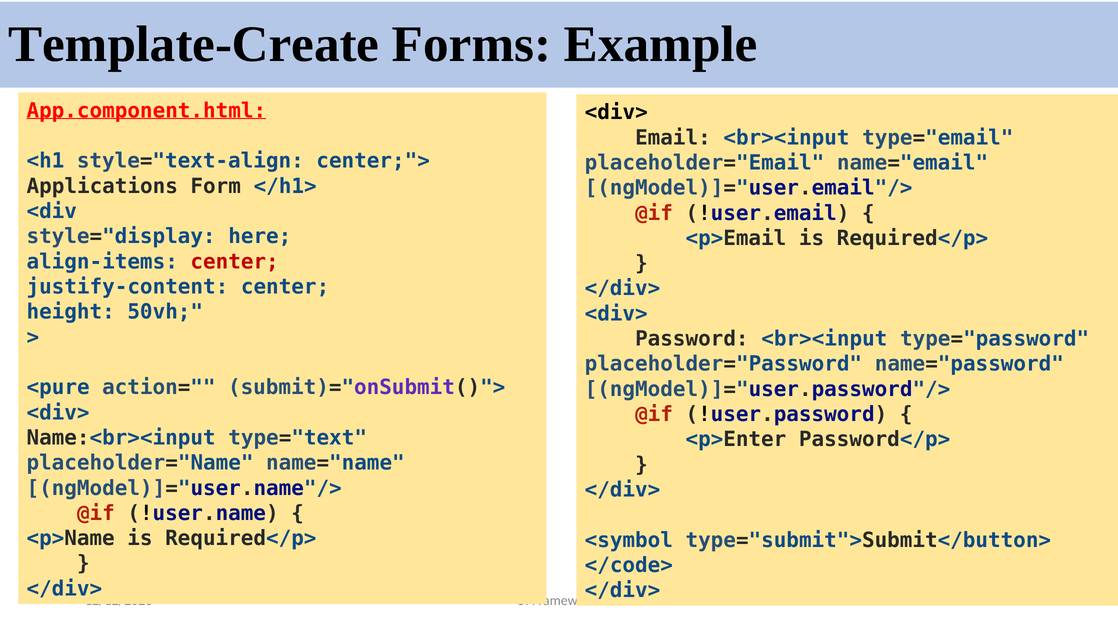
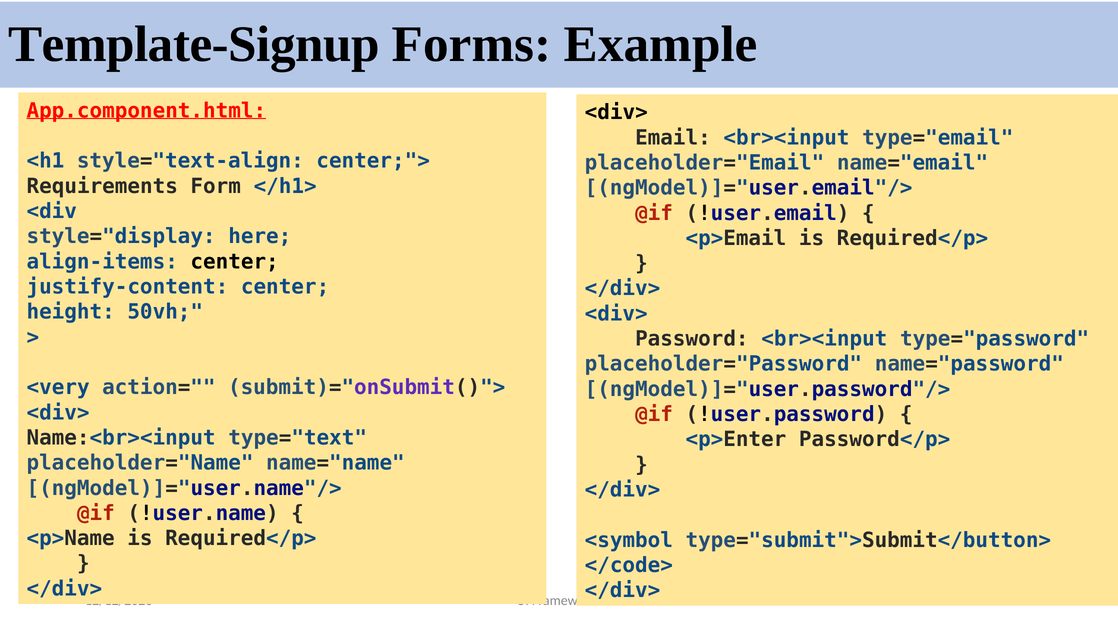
Template-Create: Template-Create -> Template-Signup (194, 44)
Applications: Applications -> Requirements (102, 186)
center colour: red -> black (235, 262)
<pure: <pure -> <very (58, 387)
